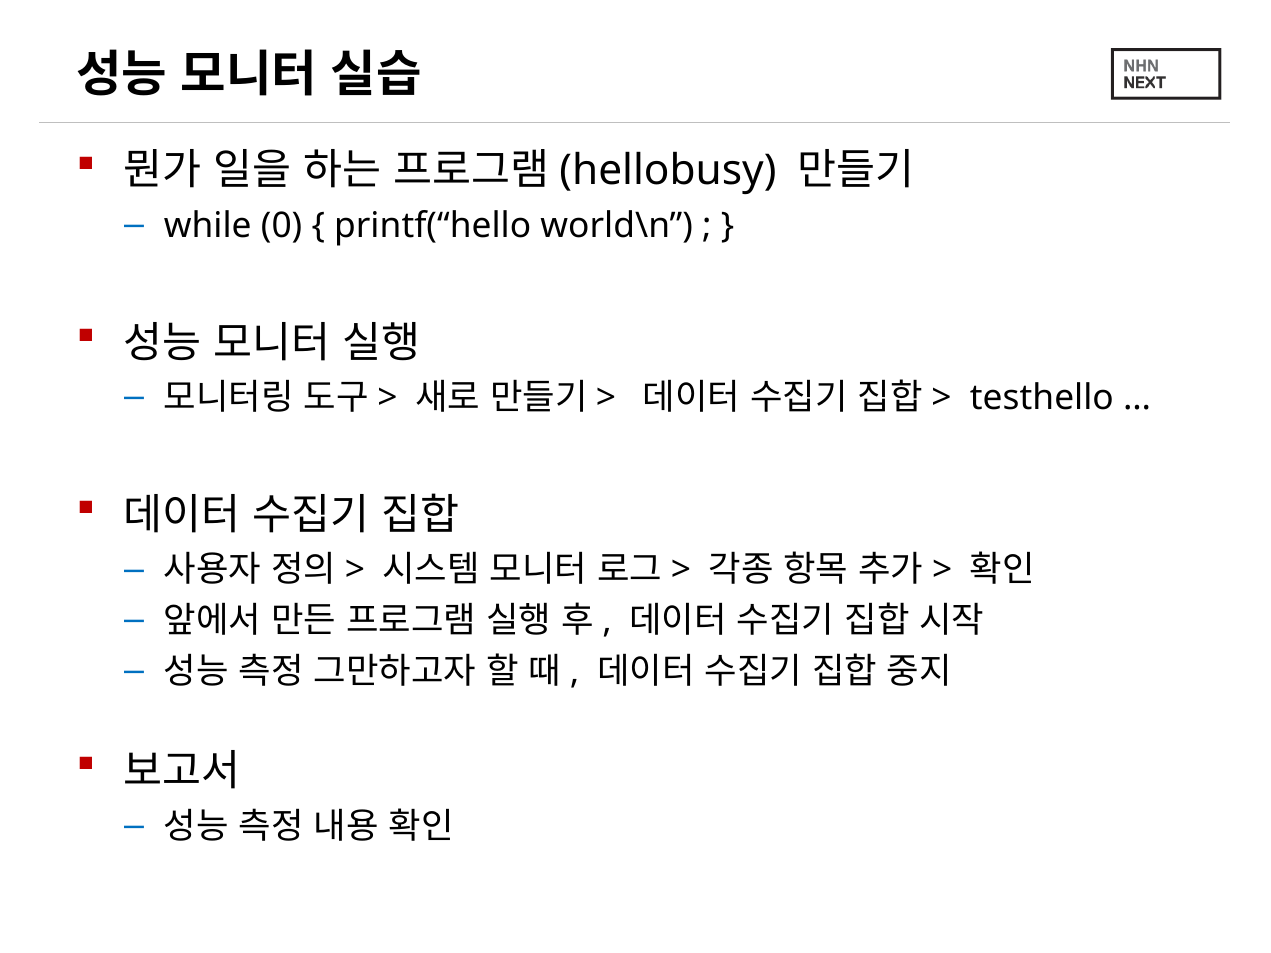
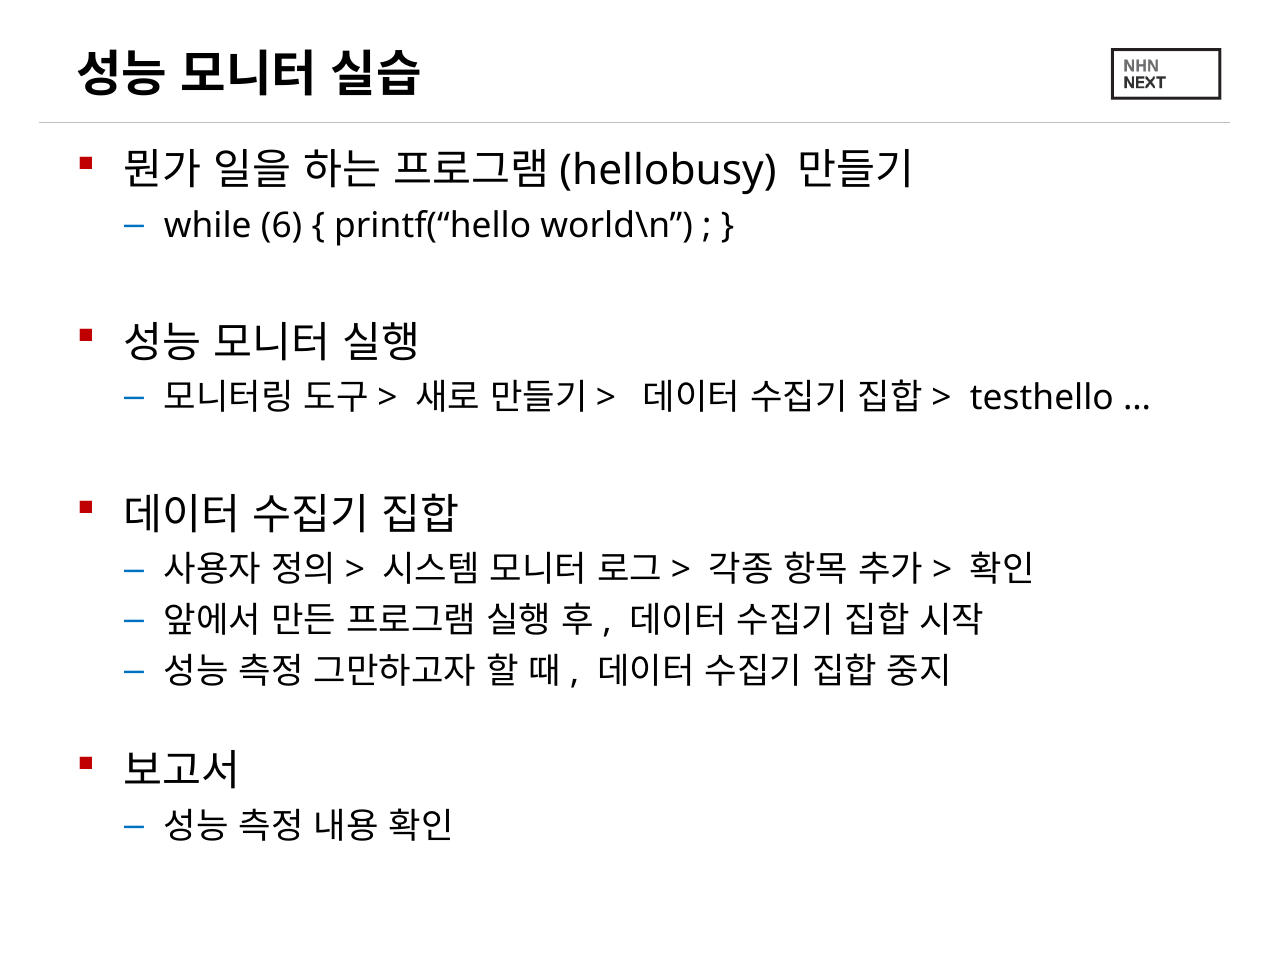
0: 0 -> 6 (282, 226)
